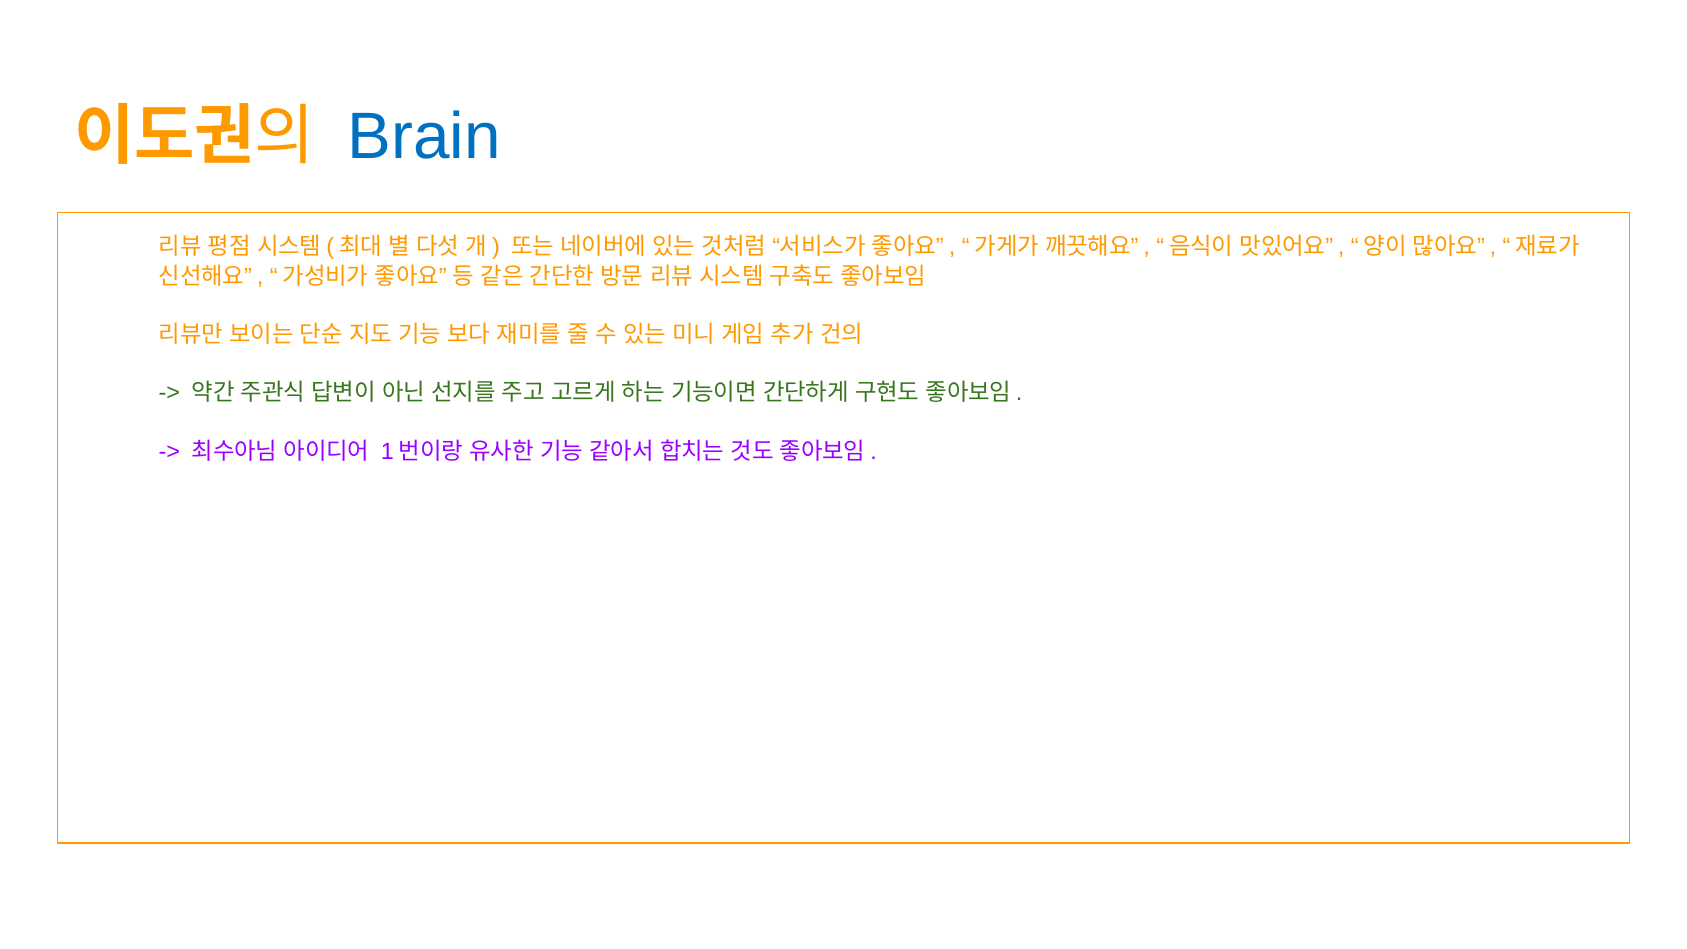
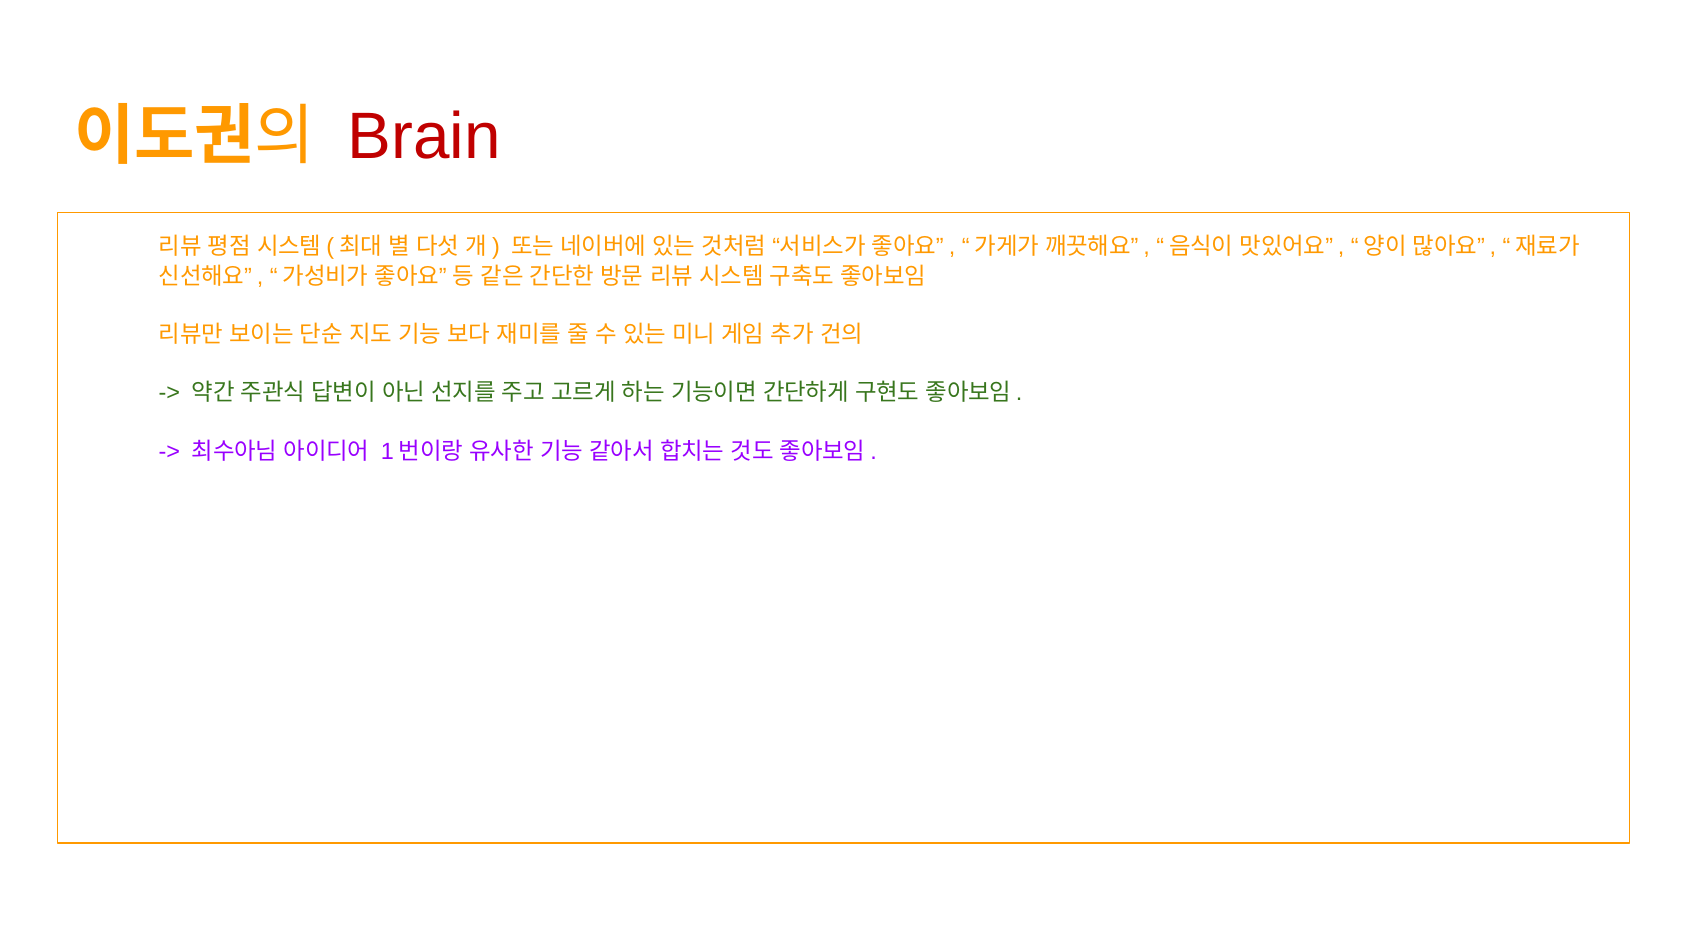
Brain colour: blue -> red (424, 137)
